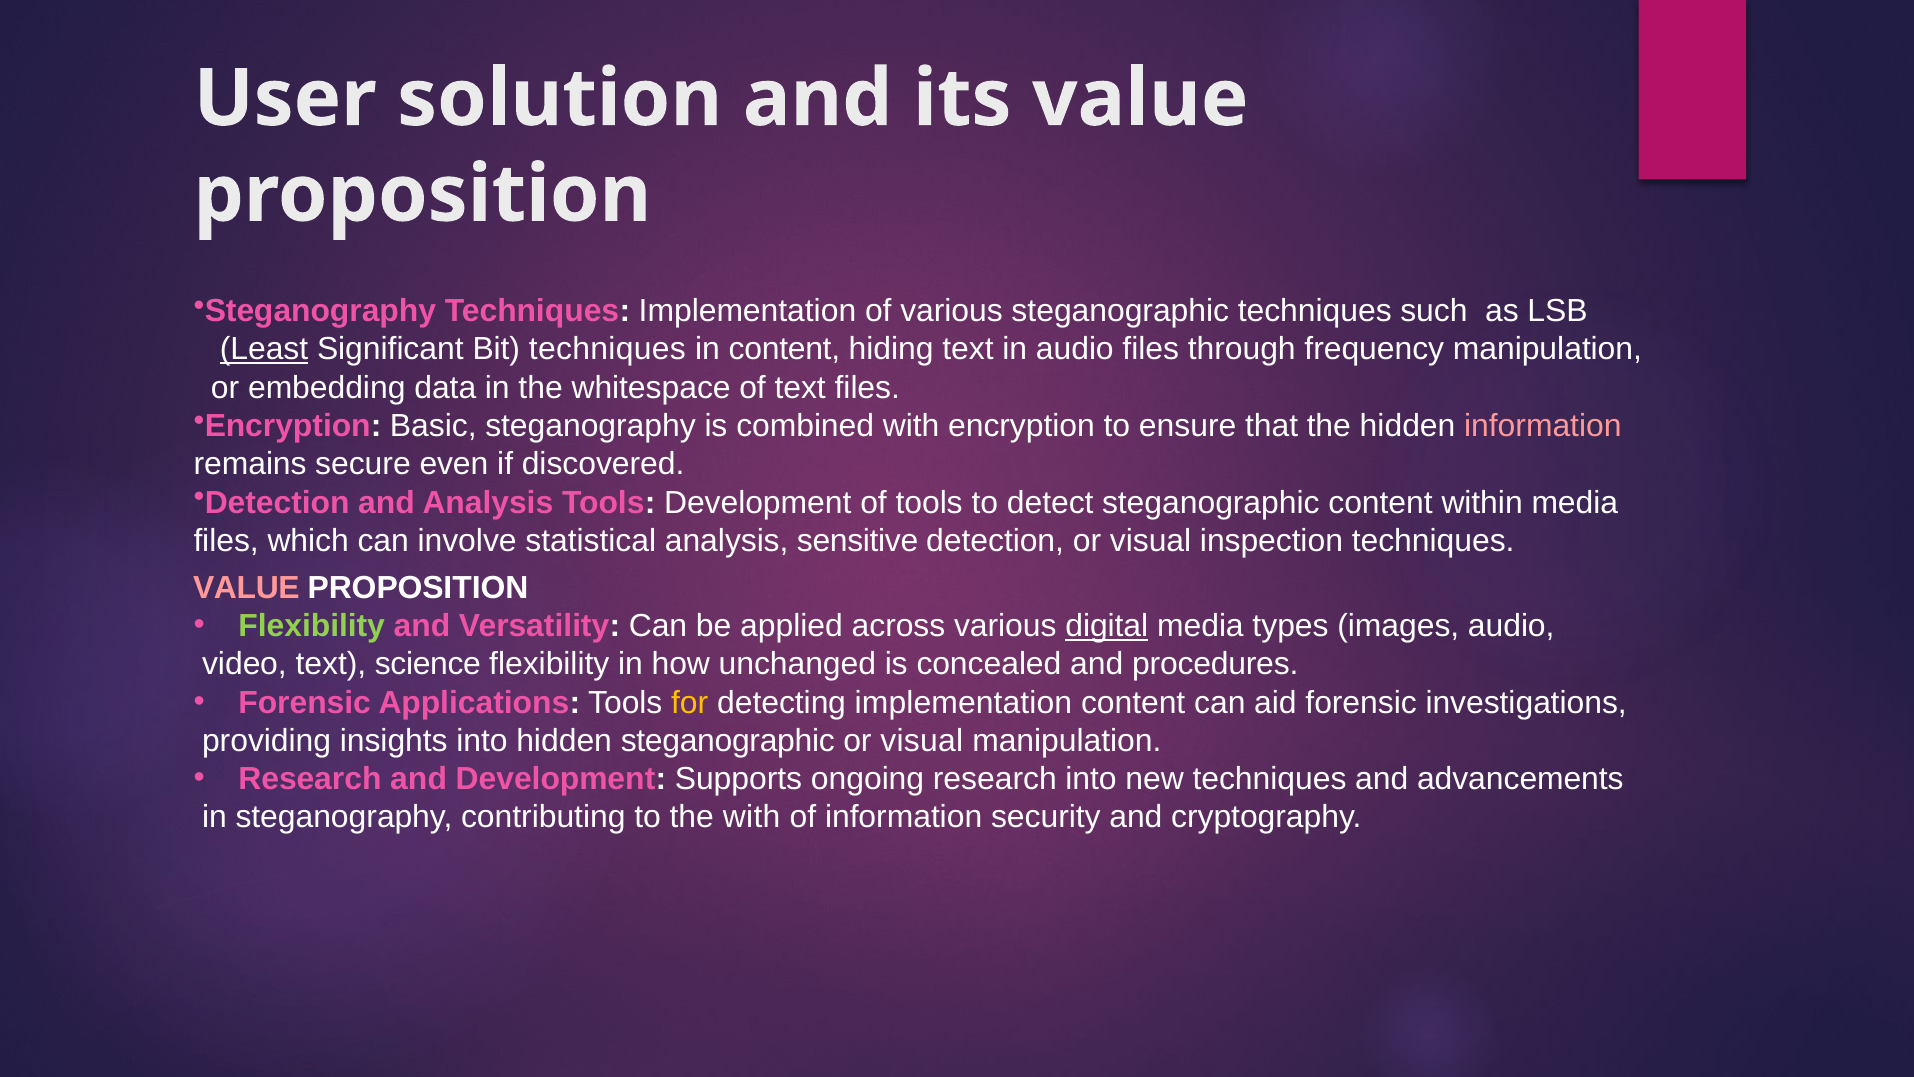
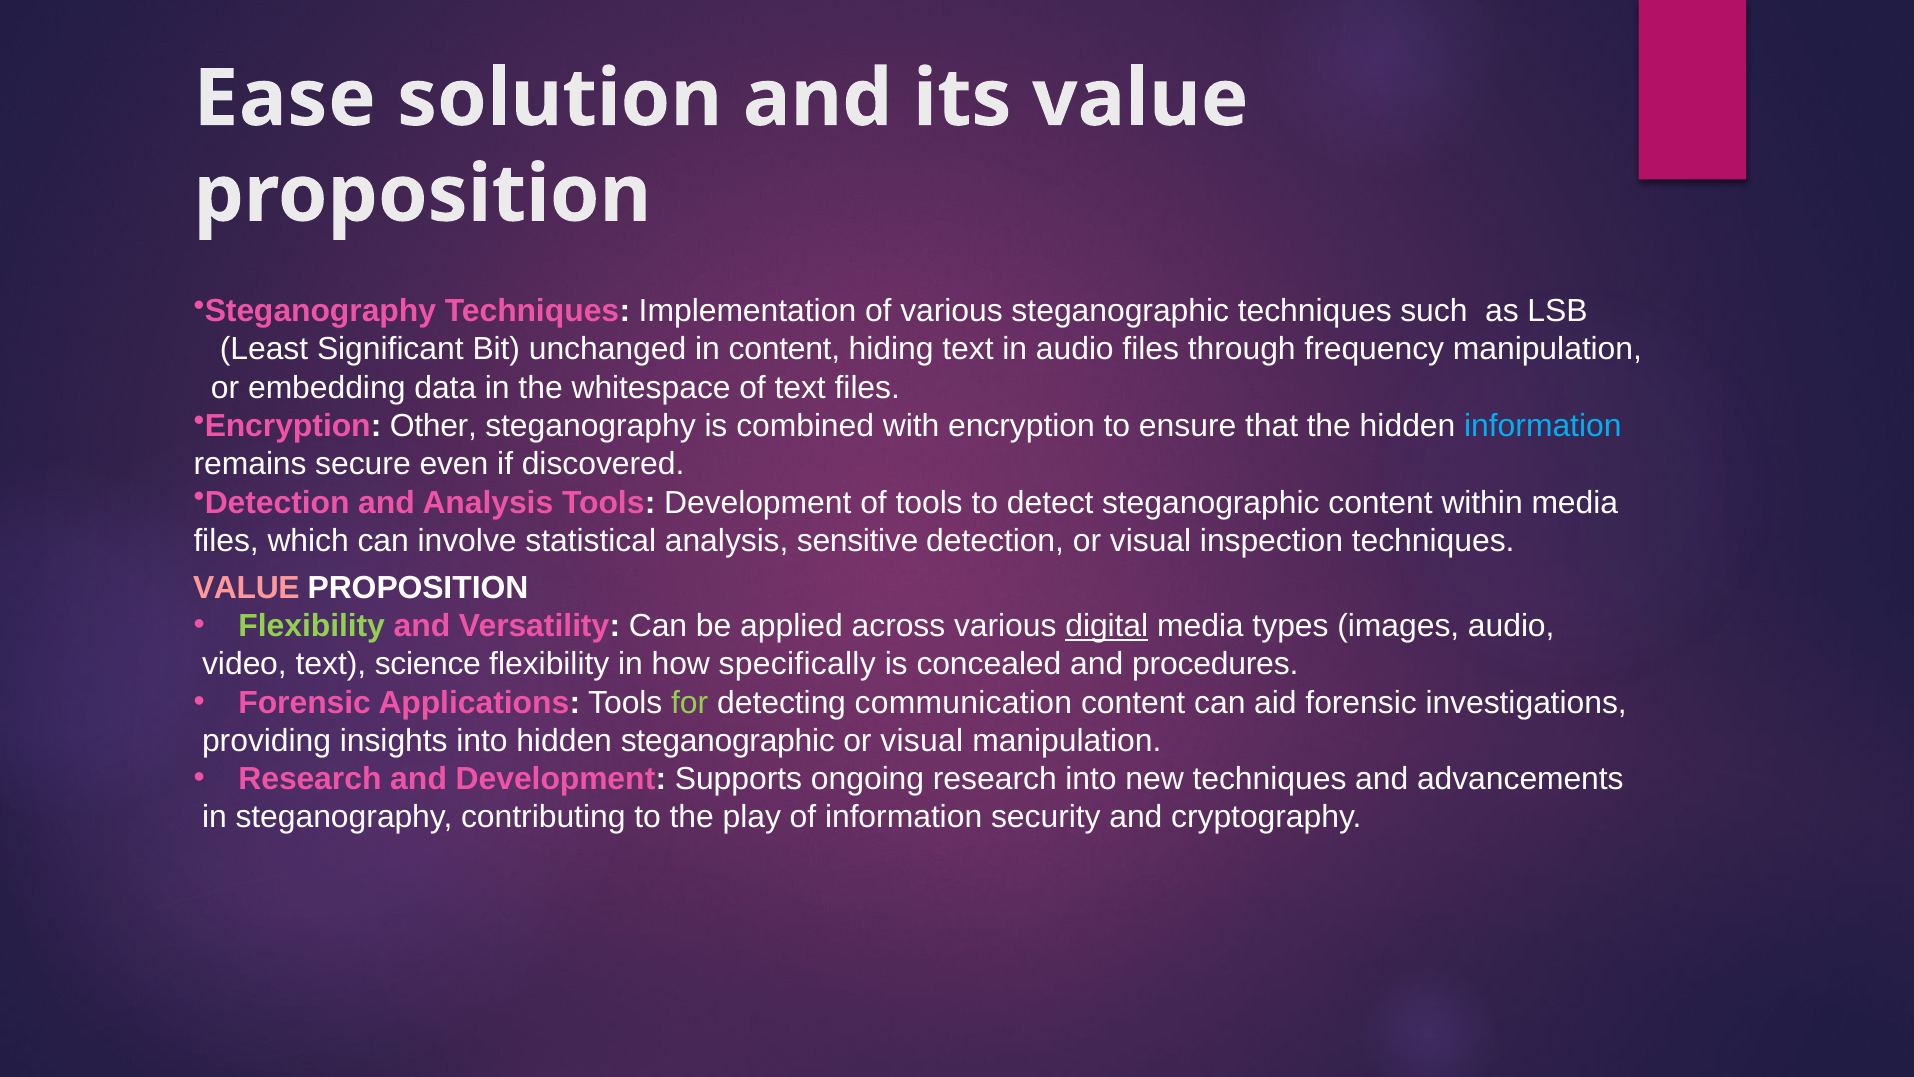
User: User -> Ease (285, 99)
Least underline: present -> none (264, 349)
Bit techniques: techniques -> unchanged (608, 349)
Basic: Basic -> Other (433, 426)
information colour: pink -> light blue (1543, 426)
unchanged: unchanged -> specifically (797, 664)
for colour: yellow -> light green (690, 702)
detecting implementation: implementation -> communication (963, 702)
the with: with -> play (752, 817)
